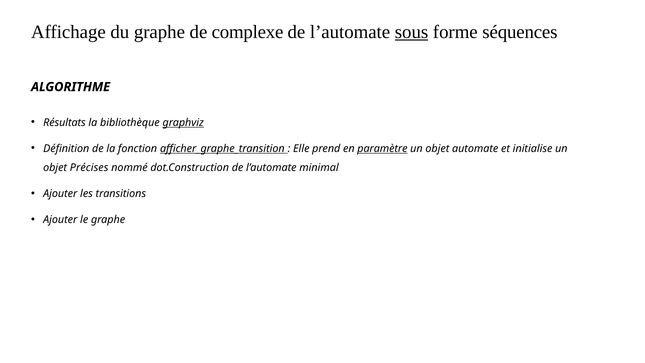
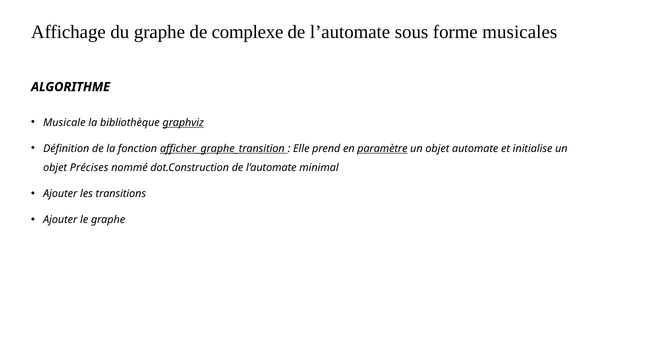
sous underline: present -> none (412, 32)
séquences: séquences -> musicales (520, 32)
Résultats: Résultats -> Musicale (64, 122)
